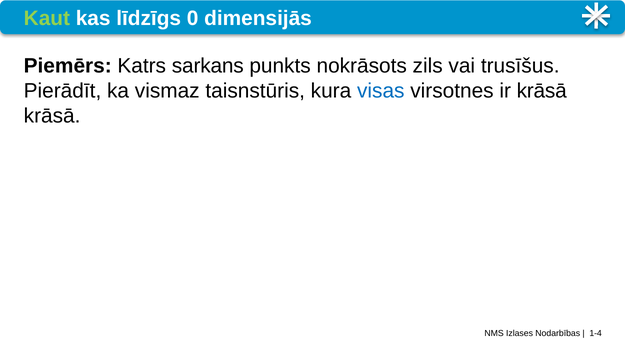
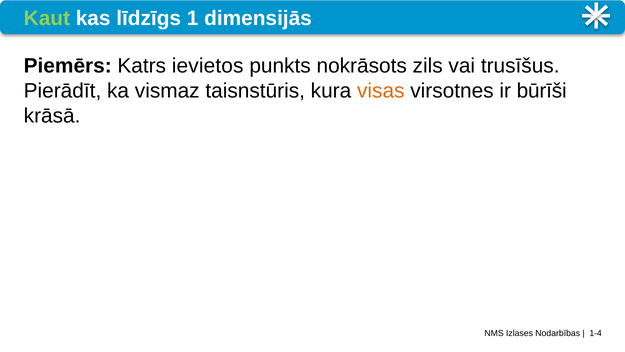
0: 0 -> 1 (193, 18)
sarkans: sarkans -> ievietos (208, 66)
visas colour: blue -> orange (381, 91)
ir krāsā: krāsā -> būrīši (542, 91)
